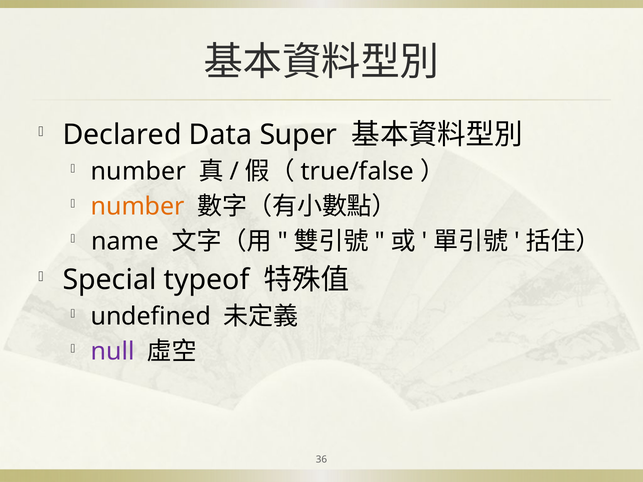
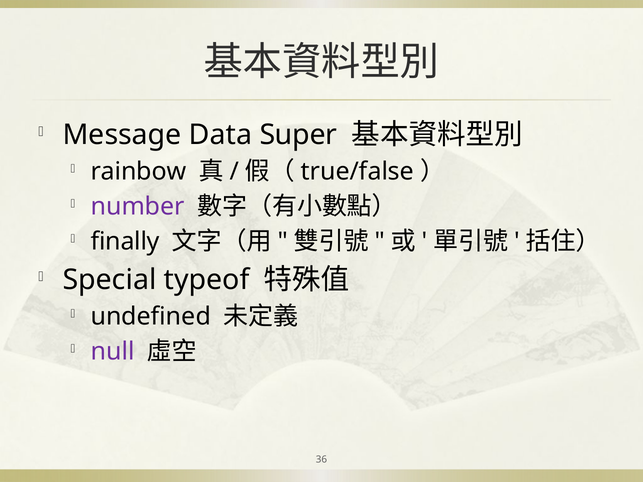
Declared: Declared -> Message (122, 135)
number: number -> rainbow (139, 172)
number colour: orange -> purple (138, 207)
name: name -> finally (125, 242)
